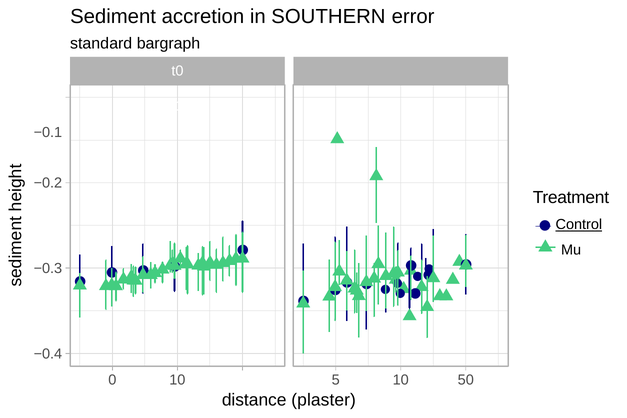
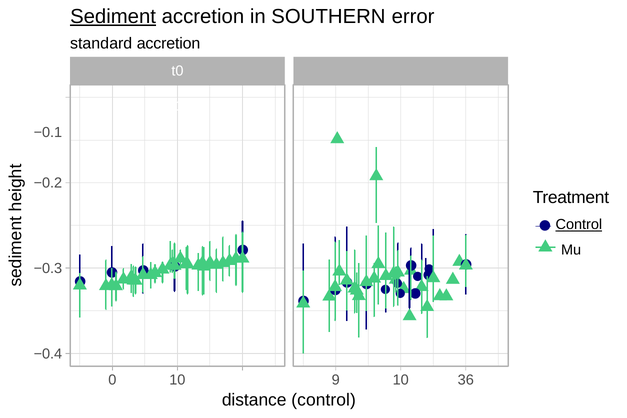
Sediment underline: none -> present (113, 17)
standard bargraph: bargraph -> accretion (169, 43)
5: 5 -> 9 (336, 380)
50: 50 -> 36 (466, 380)
distance plaster: plaster -> control (324, 400)
